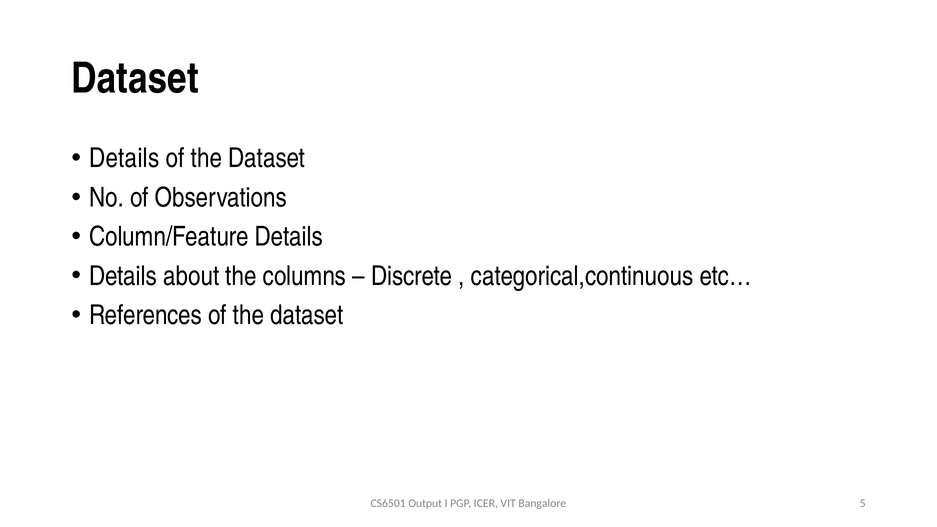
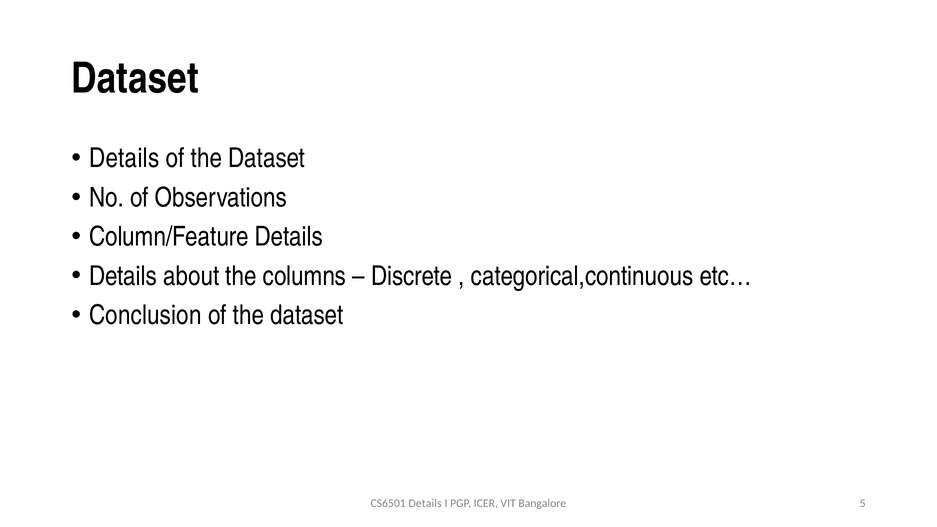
References: References -> Conclusion (145, 315)
CS6501 Output: Output -> Details (425, 503)
